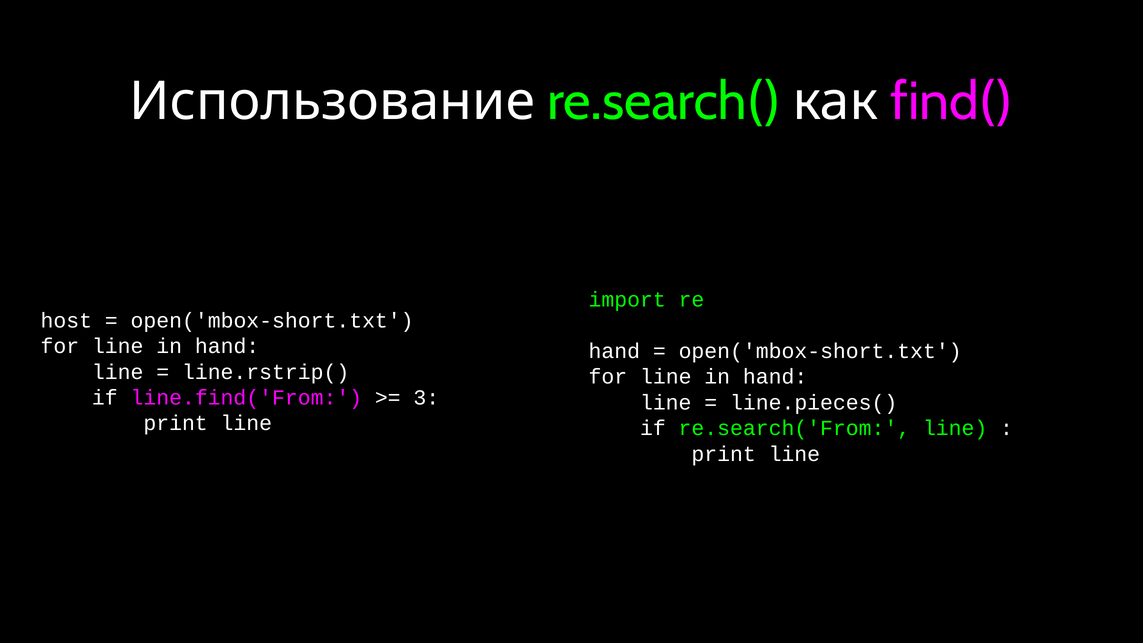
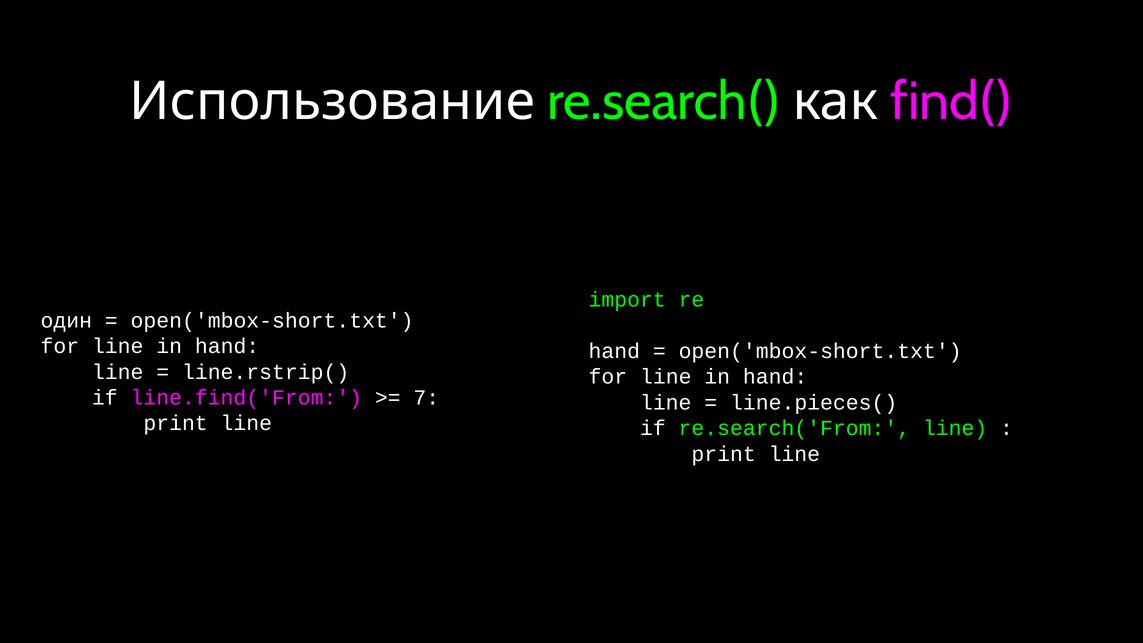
host: host -> один (66, 320)
3: 3 -> 7 (426, 398)
